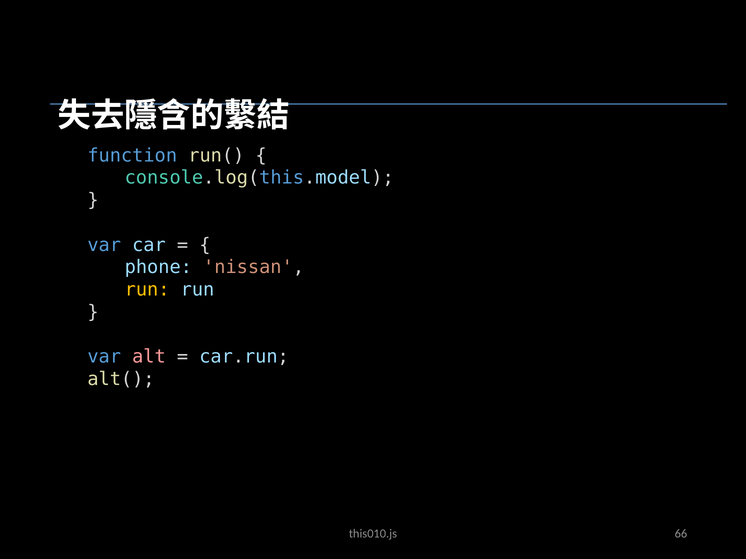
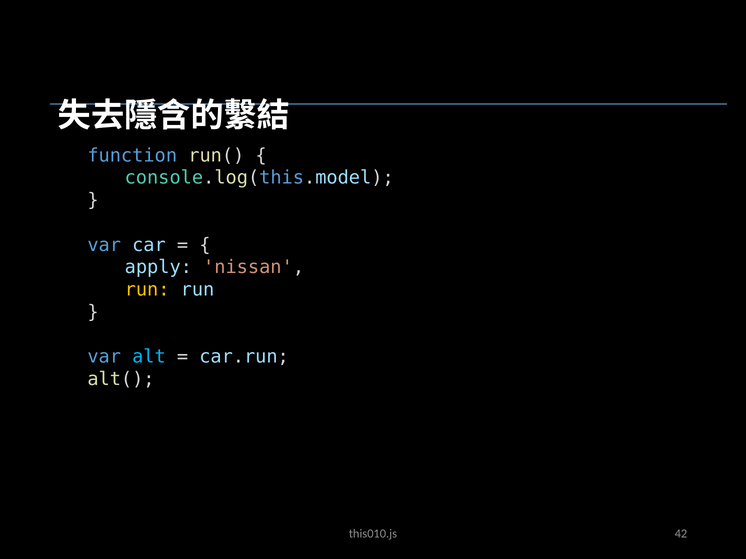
phone: phone -> apply (158, 268)
alt colour: pink -> light blue (149, 357)
66: 66 -> 42 (681, 534)
